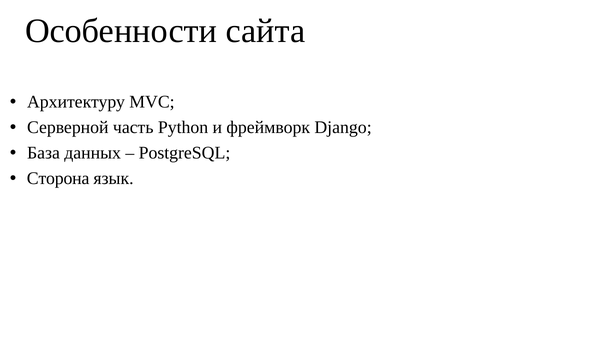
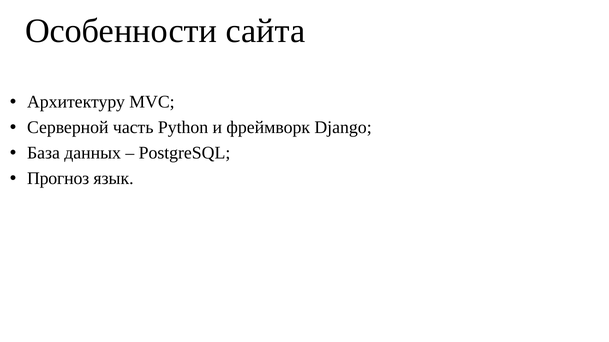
Сторона: Сторона -> Прогноз (58, 179)
